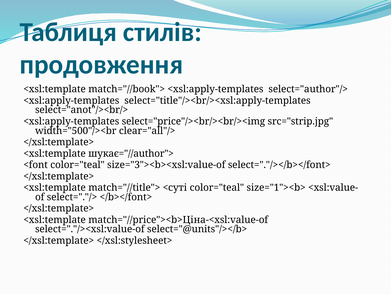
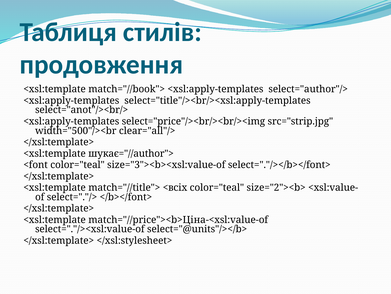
<суті: <суті -> <всіх (175, 187)
size="1"><b>: size="1"><b> -> size="2"><b> (276, 187)
